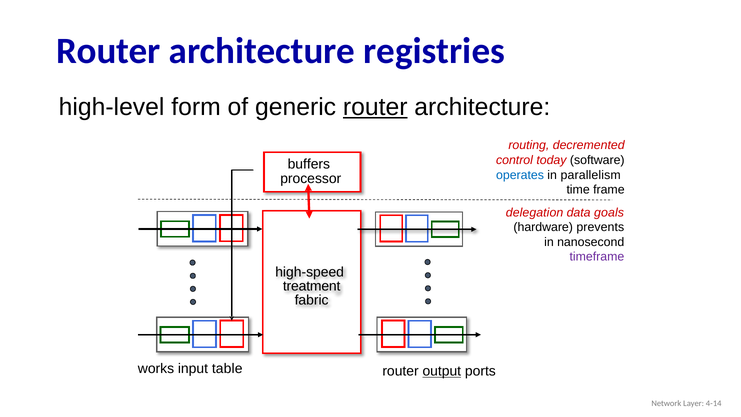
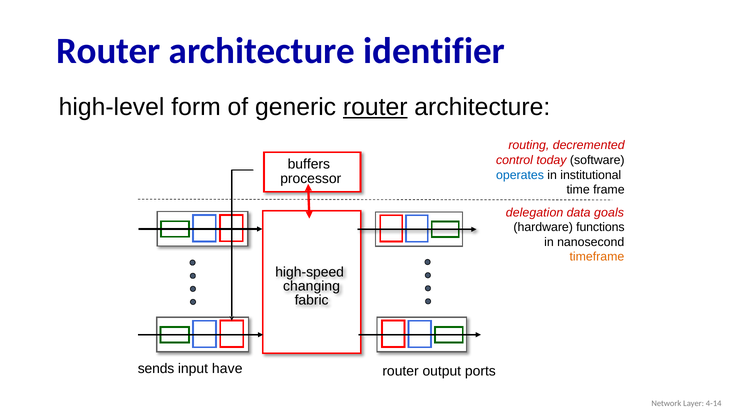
registries: registries -> identifier (434, 51)
parallelism: parallelism -> institutional (591, 175)
prevents: prevents -> functions (600, 227)
timeframe colour: purple -> orange (597, 257)
treatment: treatment -> changing (312, 286)
works: works -> sends (156, 369)
table: table -> have (227, 369)
output underline: present -> none (442, 371)
